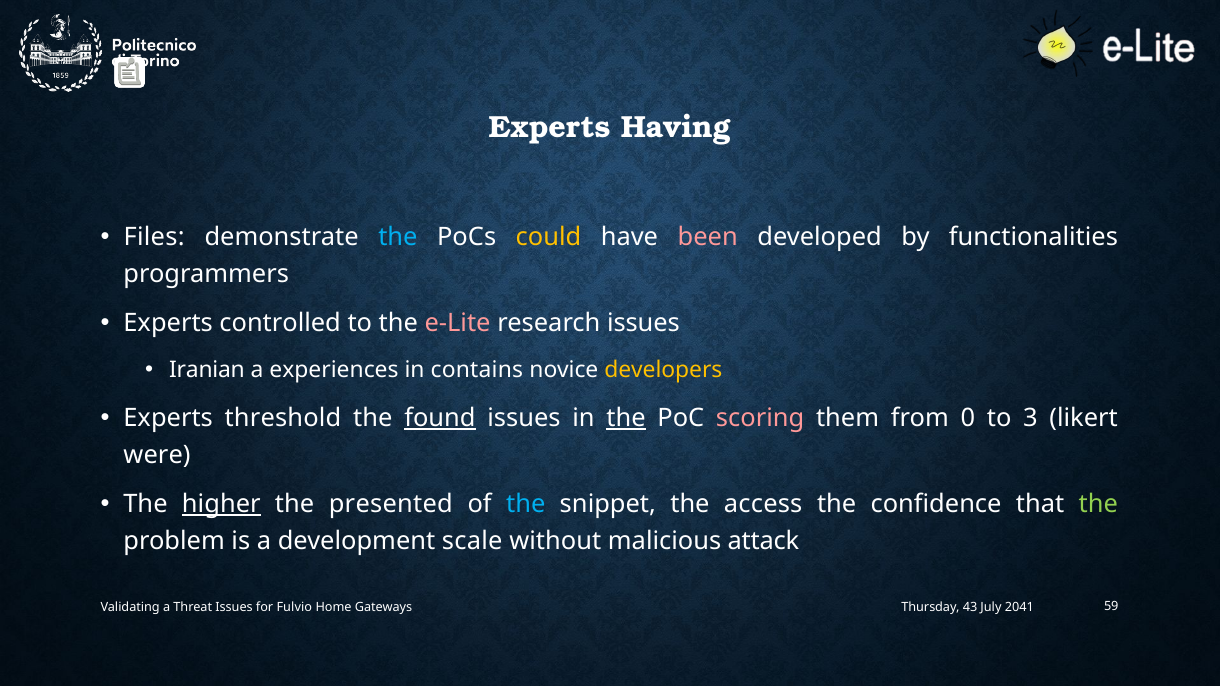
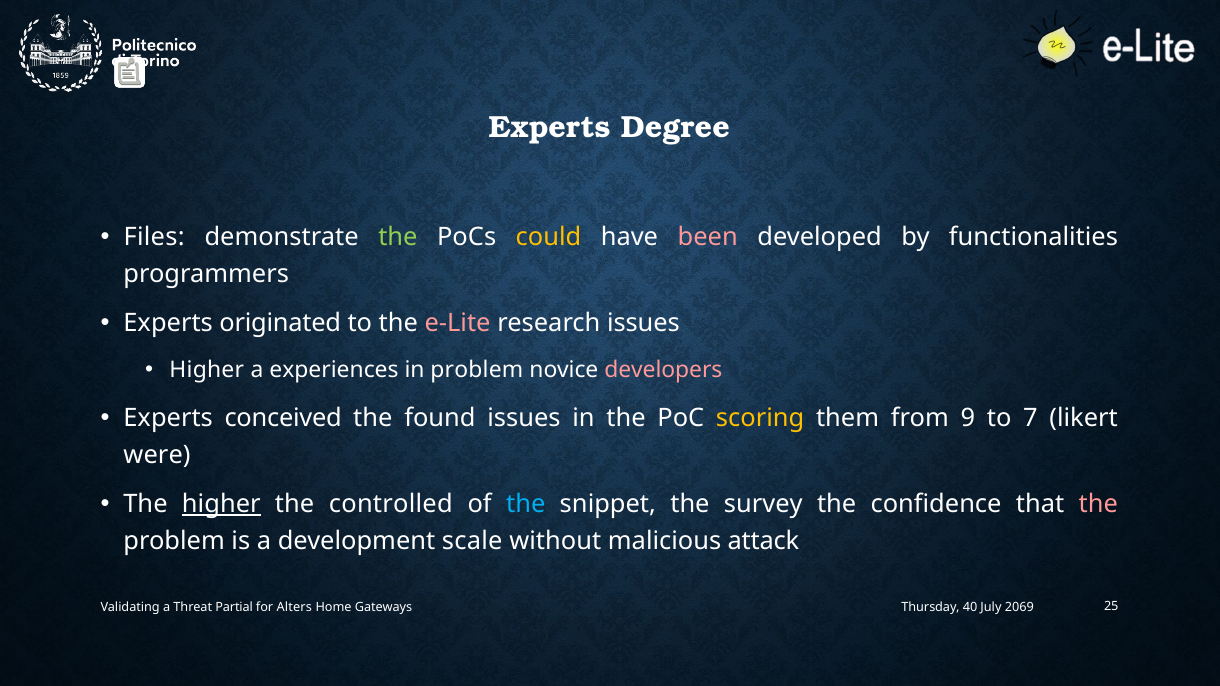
Having: Having -> Degree (676, 127)
the colour: light blue -> light green (398, 237)
controlled: controlled -> originated (280, 323)
Iranian: Iranian -> Higher (207, 370)
in contains: contains -> problem (477, 370)
developers colour: yellow -> pink (663, 370)
threshold: threshold -> conceived (283, 418)
found underline: present -> none (440, 418)
the underline: present -> none (626, 418)
scoring colour: pink -> yellow (760, 418)
0: 0 -> 9 (968, 418)
3: 3 -> 7 (1030, 418)
presented: presented -> controlled (391, 504)
access: access -> survey (763, 504)
the colour: light green -> pink (1098, 504)
Threat Issues: Issues -> Partial (234, 608)
Fulvio: Fulvio -> Alters (294, 608)
43: 43 -> 40 (970, 608)
2041: 2041 -> 2069 (1019, 608)
59: 59 -> 25 (1111, 607)
